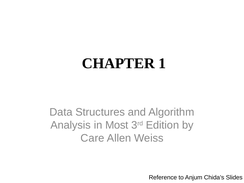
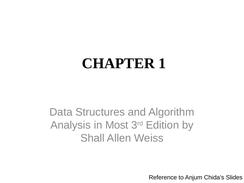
Care: Care -> Shall (93, 138)
